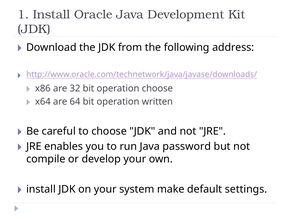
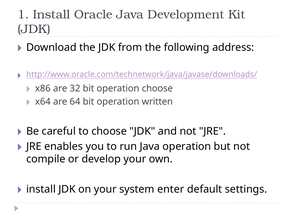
Java password: password -> operation (187, 146)
make: make -> enter (171, 189)
